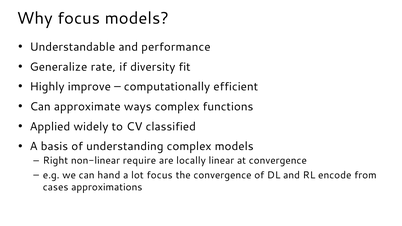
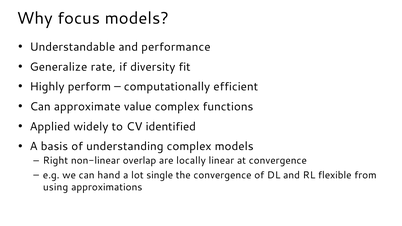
improve: improve -> perform (89, 87)
ways: ways -> value (138, 107)
classified: classified -> identified (171, 127)
require: require -> overlap (140, 161)
lot focus: focus -> single (160, 175)
encode: encode -> flexible (335, 175)
cases: cases -> using (56, 187)
